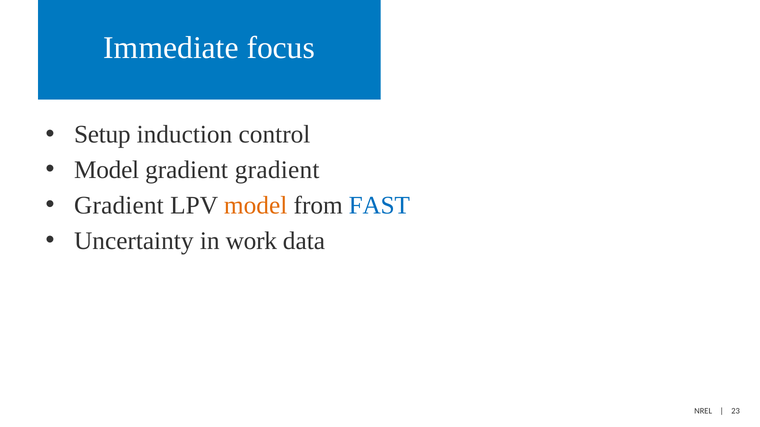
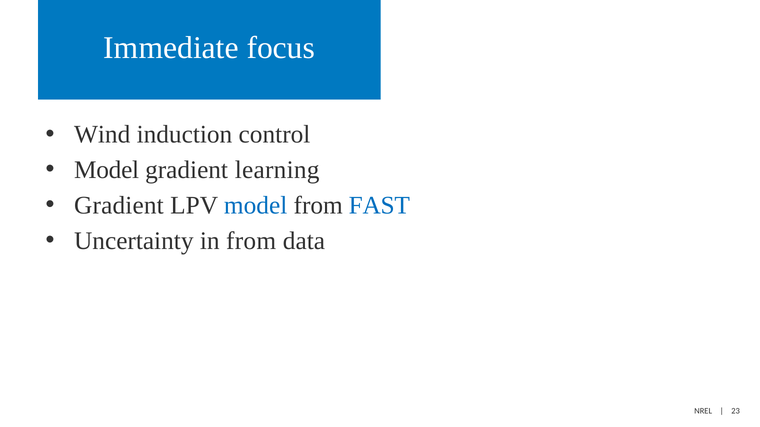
Setup: Setup -> Wind (102, 135)
gradient gradient: gradient -> learning (277, 170)
model colour: orange -> blue (256, 206)
in work: work -> from (251, 241)
